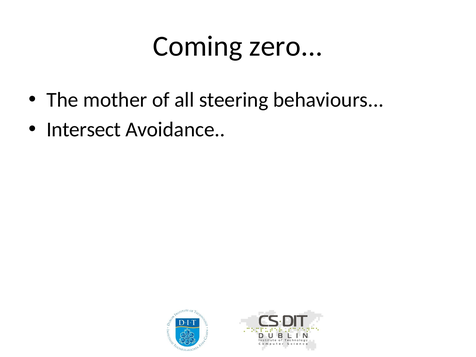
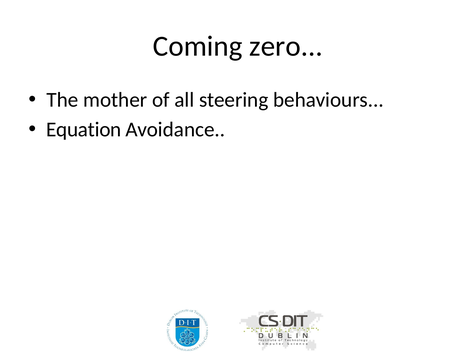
Intersect: Intersect -> Equation (84, 129)
